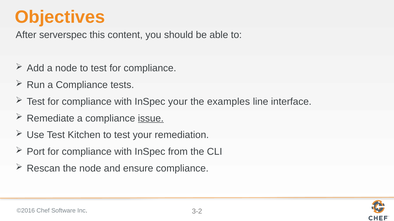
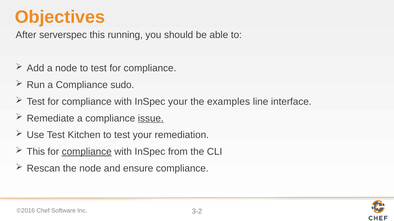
content: content -> running (125, 35)
tests: tests -> sudo (122, 85)
Port: Port -> This (36, 152)
compliance underline: none -> present (87, 152)
